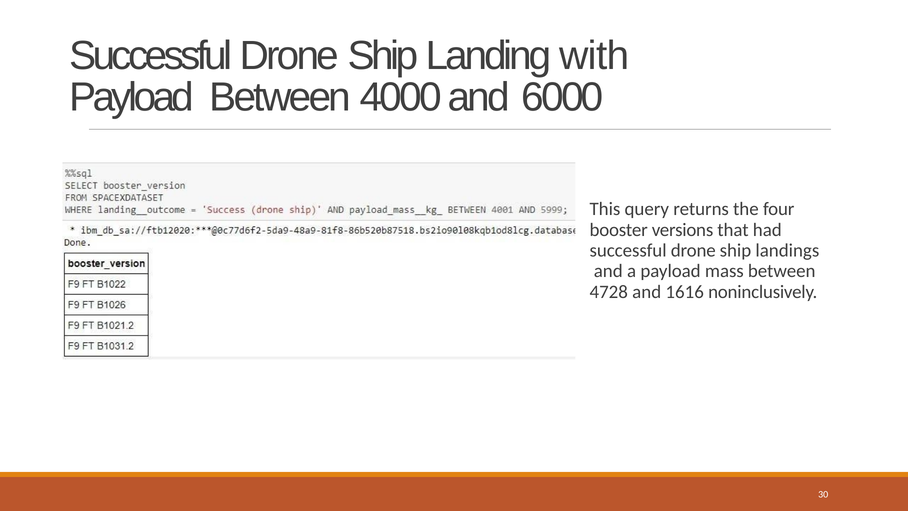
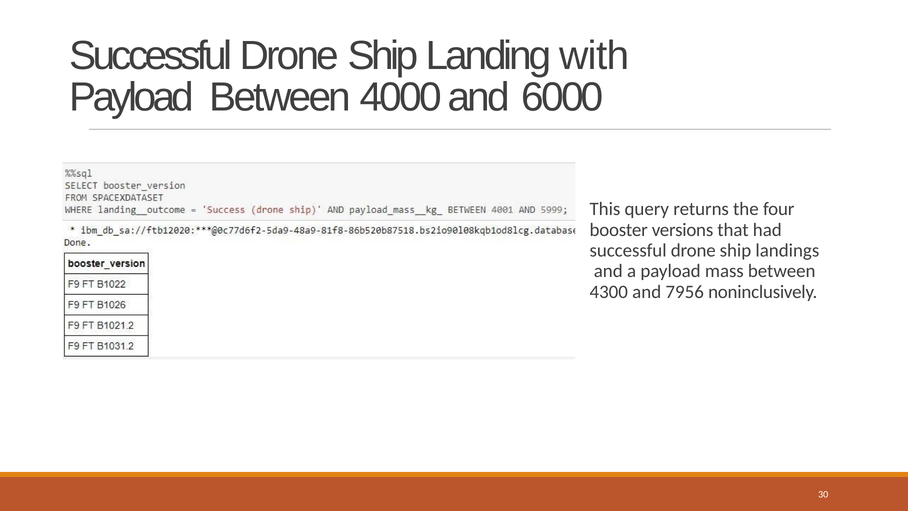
4728: 4728 -> 4300 (609, 292)
1616: 1616 -> 7956 (685, 292)
